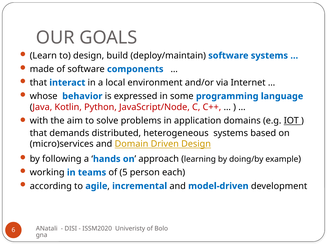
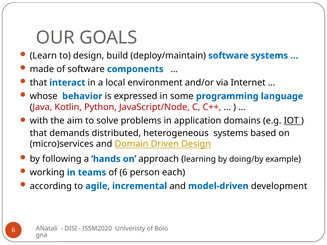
of 5: 5 -> 6 (123, 173)
